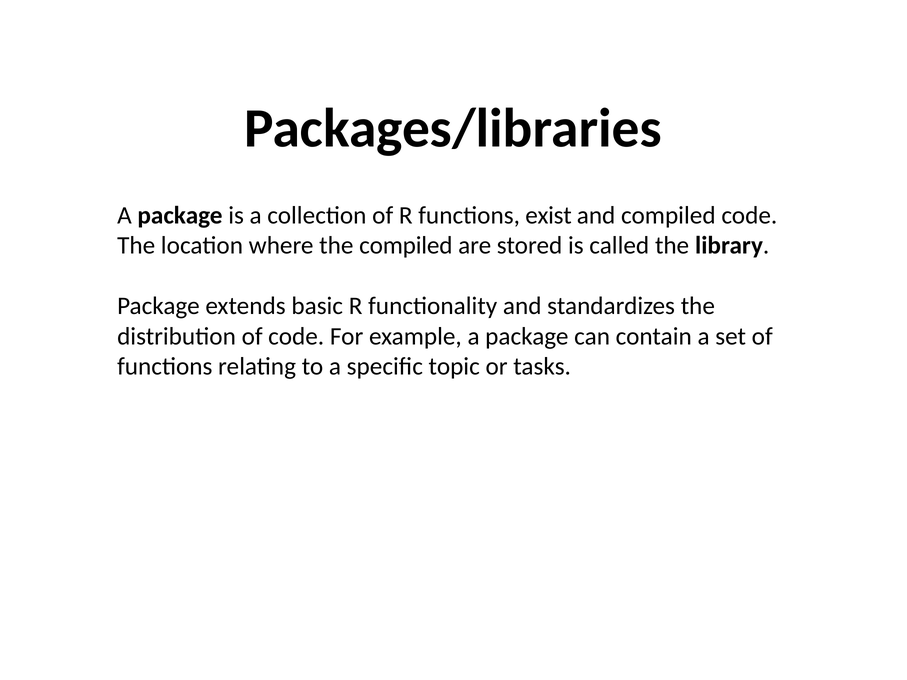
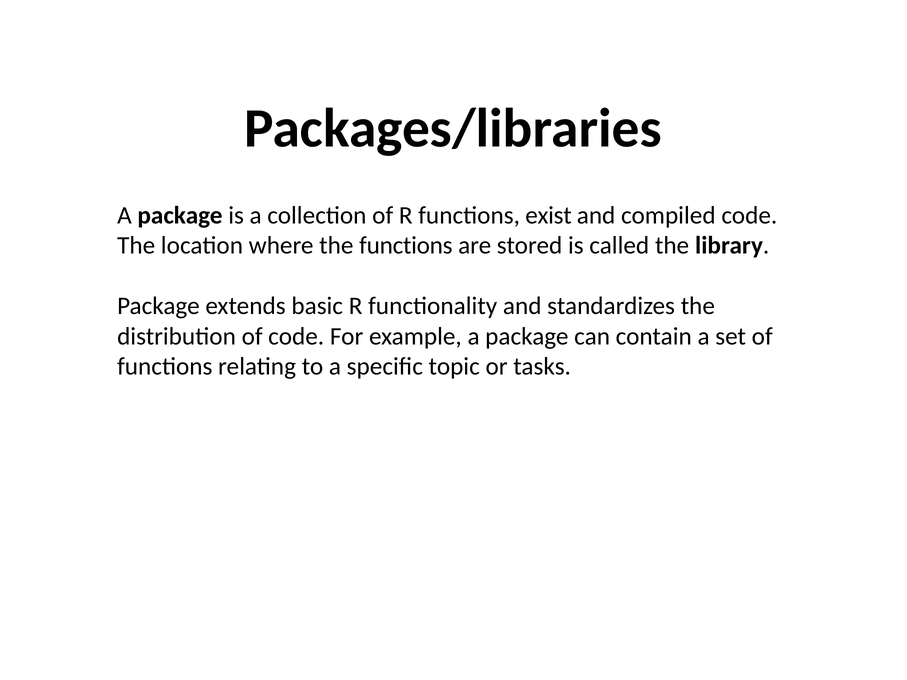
the compiled: compiled -> functions (406, 246)
